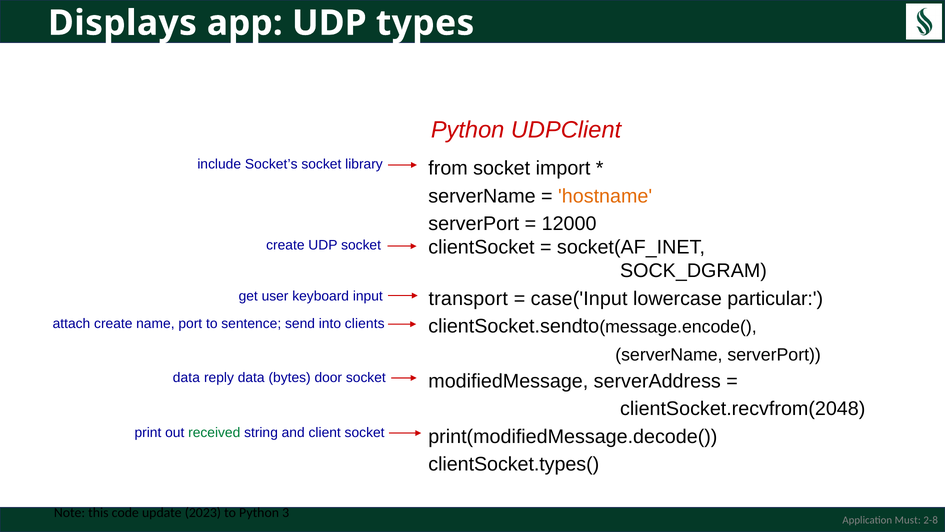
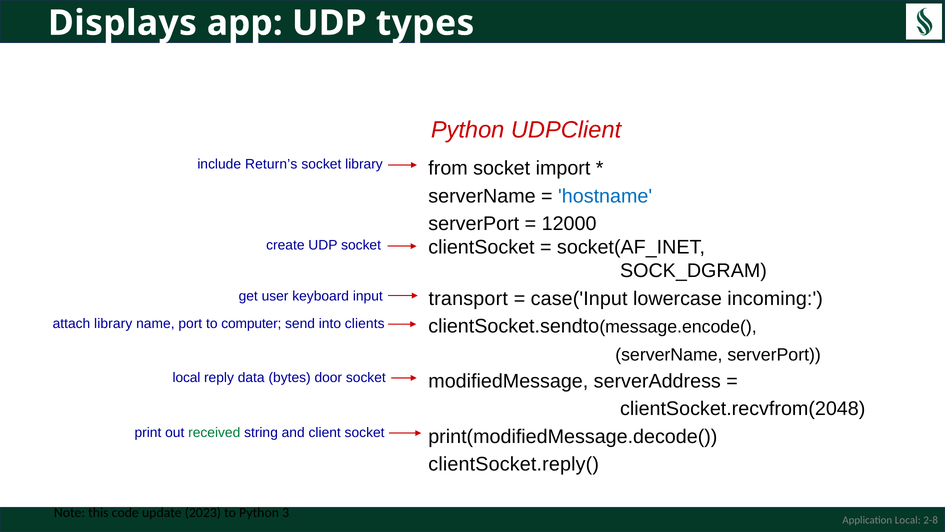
Socket’s: Socket’s -> Return’s (271, 164)
hostname colour: orange -> blue (605, 196)
particular: particular -> incoming (775, 298)
attach create: create -> library (113, 324)
sentence: sentence -> computer (251, 324)
data: data -> local (187, 377)
clientSocket.types(: clientSocket.types( -> clientSocket.reply( (514, 464)
Application Must: Must -> Local (908, 520)
